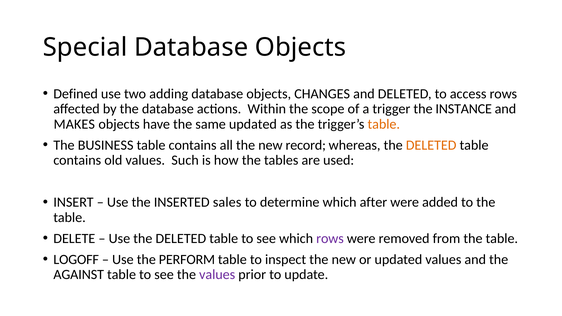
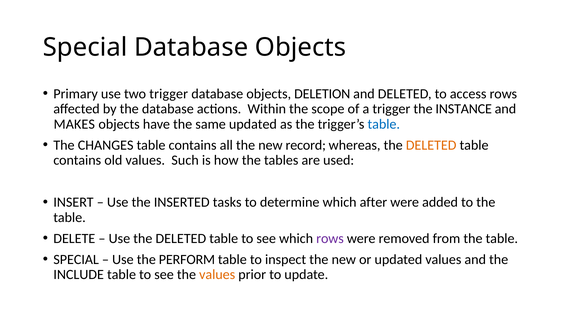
Defined: Defined -> Primary (76, 94)
two adding: adding -> trigger (169, 94)
CHANGES: CHANGES -> DELETION (322, 94)
table colour: orange -> blue (384, 124)
BUSINESS: BUSINESS -> CHANGES (106, 145)
sales: sales -> tasks (227, 202)
LOGOFF: LOGOFF -> SPECIAL (76, 260)
AGAINST: AGAINST -> INCLUDE (79, 275)
values colour: purple -> orange (217, 275)
